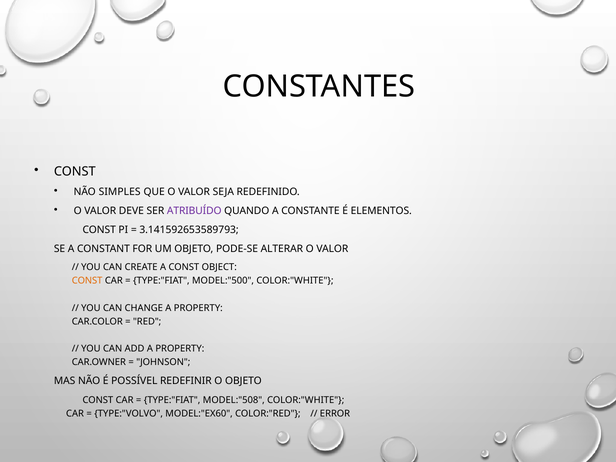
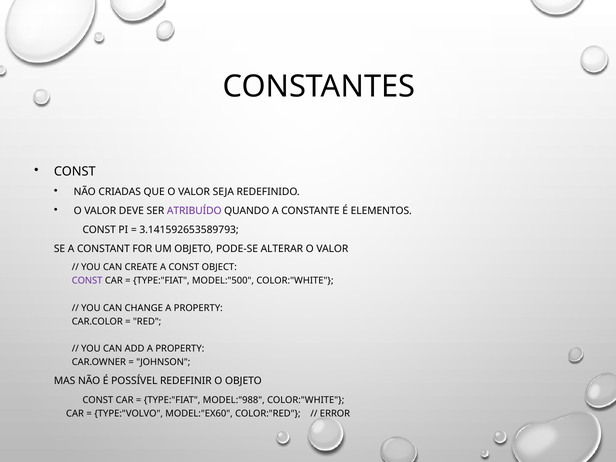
SIMPLES: SIMPLES -> CRIADAS (120, 192)
CONST colour: orange -> purple (87, 281)
MODEL:"508: MODEL:"508 -> MODEL:"988 (234, 400)
